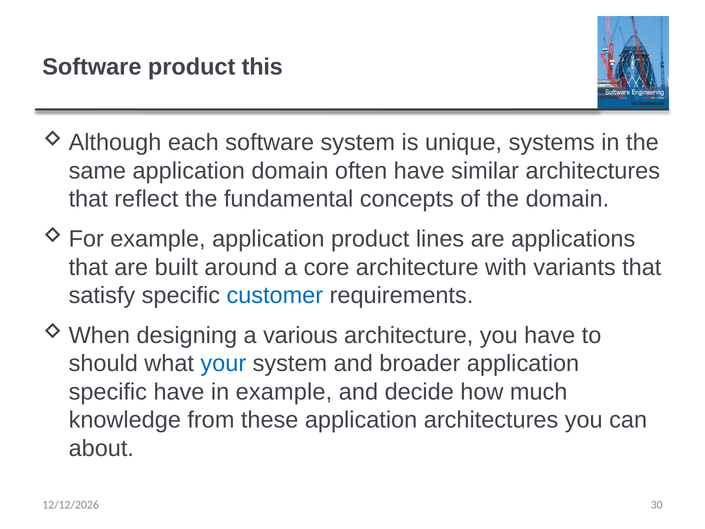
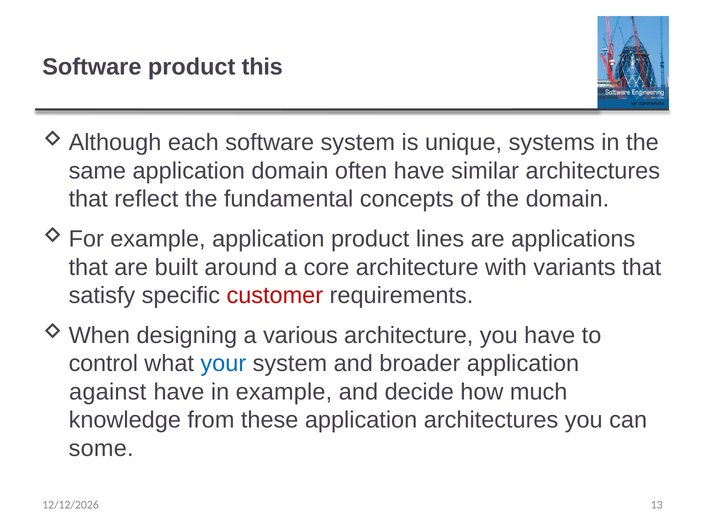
customer colour: blue -> red (275, 295)
should: should -> control (103, 364)
specific: specific -> against (108, 392)
about: about -> some (101, 448)
30: 30 -> 13 (657, 505)
